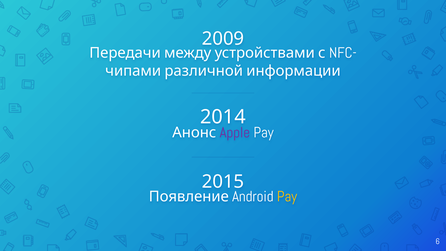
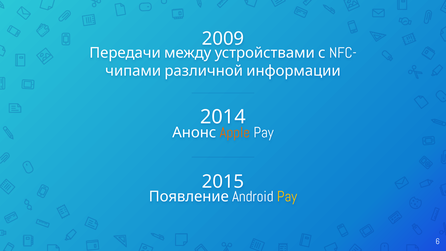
Apple colour: purple -> orange (235, 133)
